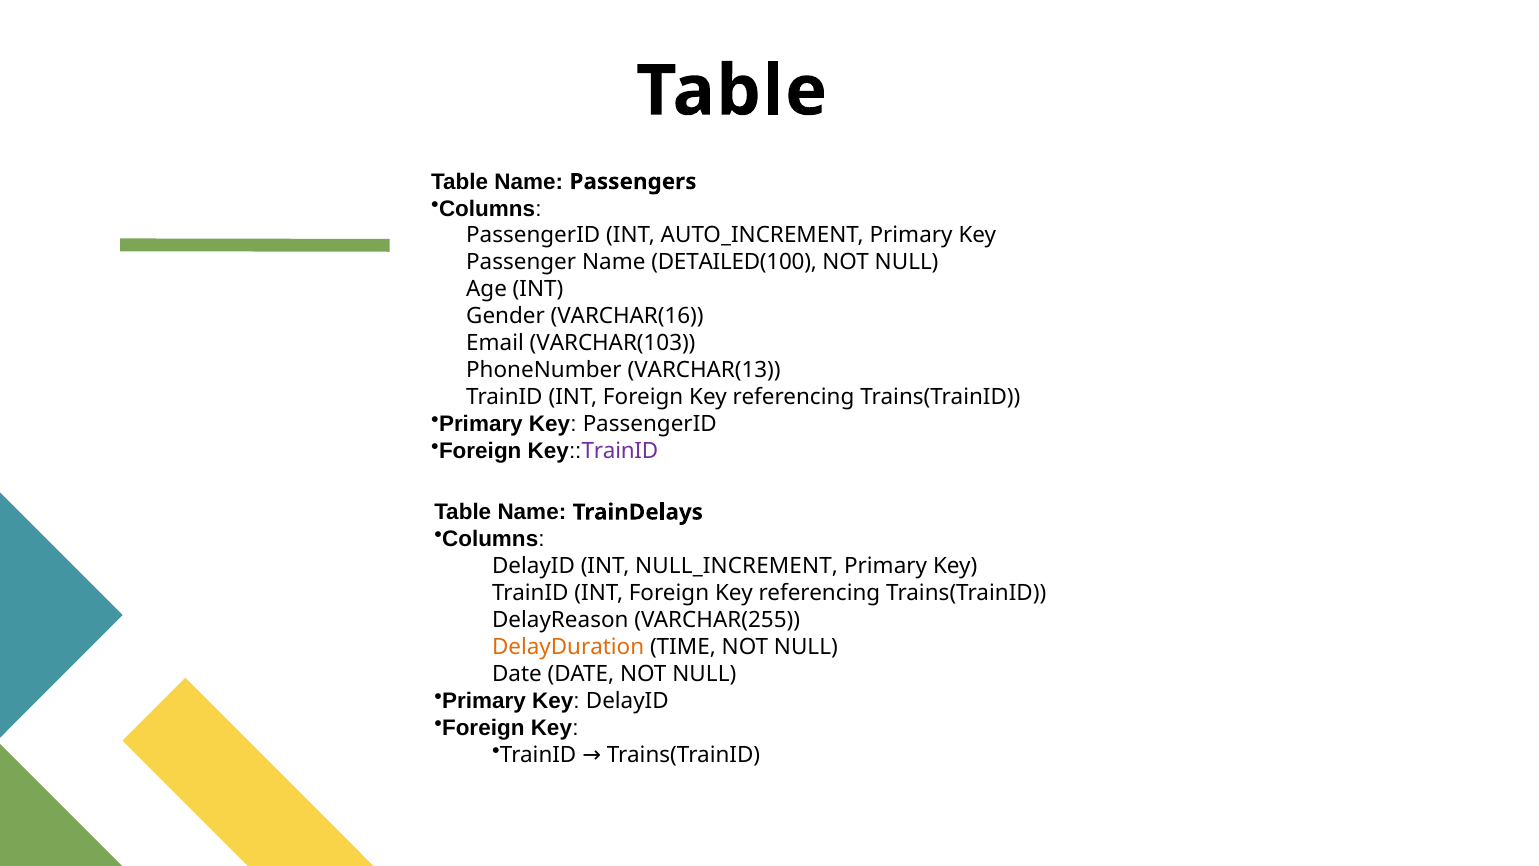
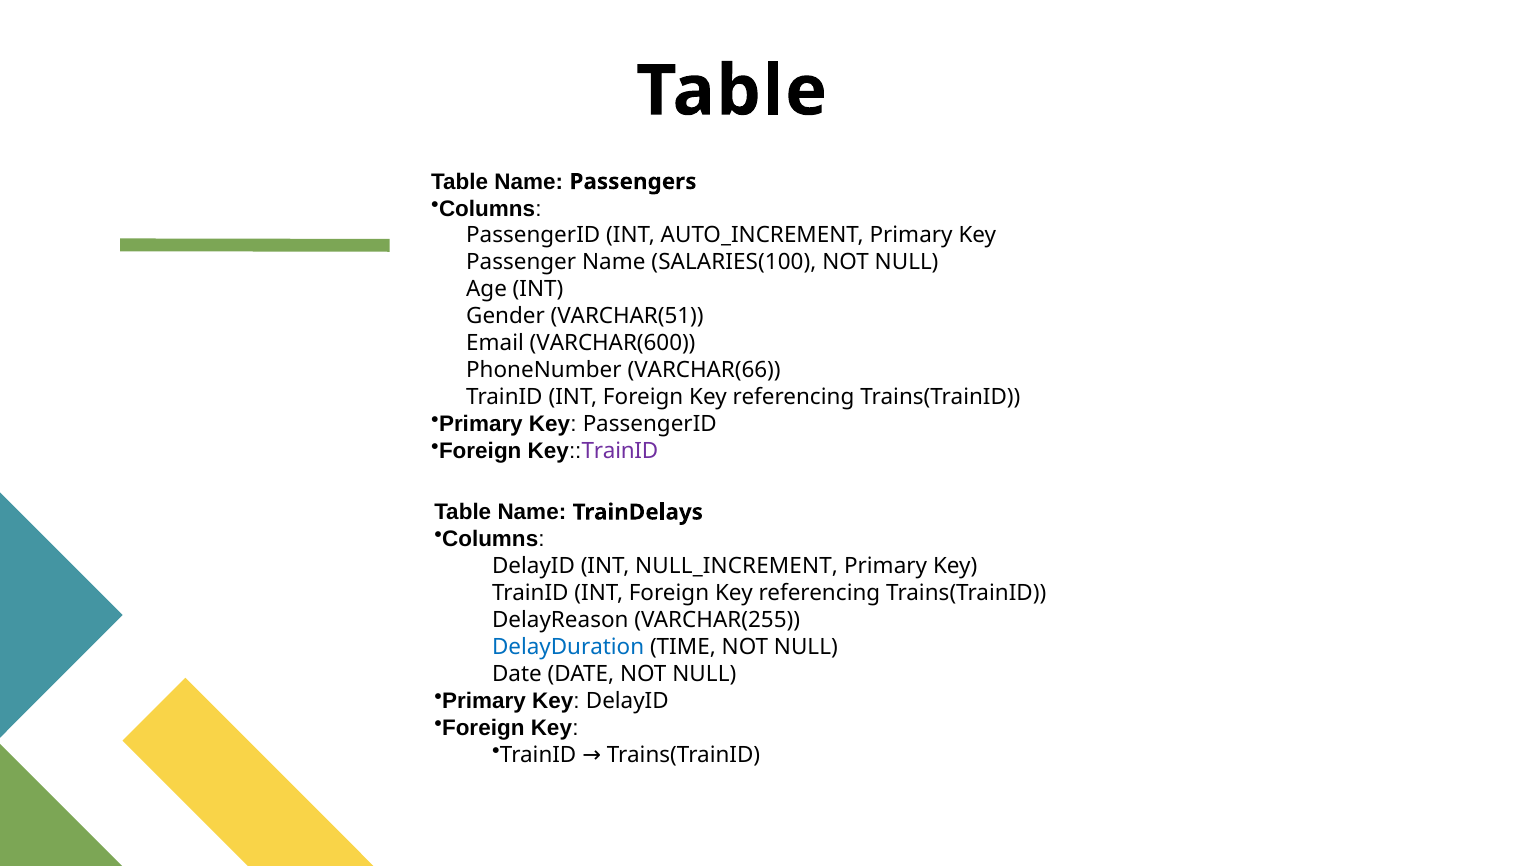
DETAILED(100: DETAILED(100 -> SALARIES(100 (734, 262)
VARCHAR(16: VARCHAR(16 -> VARCHAR(51 (627, 316)
VARCHAR(103: VARCHAR(103 -> VARCHAR(600 (613, 343)
VARCHAR(13: VARCHAR(13 -> VARCHAR(66 (704, 370)
DelayDuration colour: orange -> blue (568, 647)
